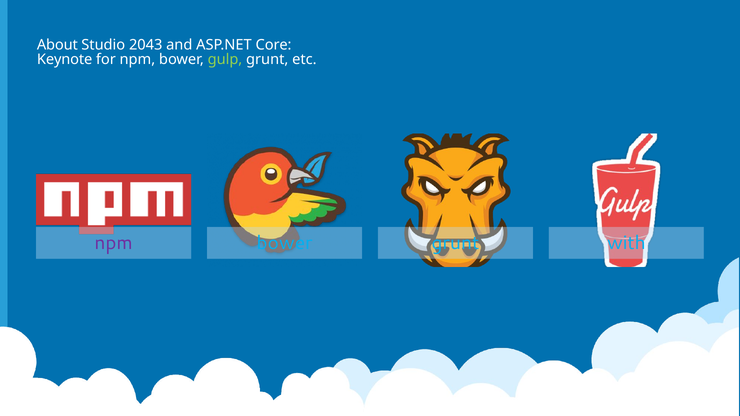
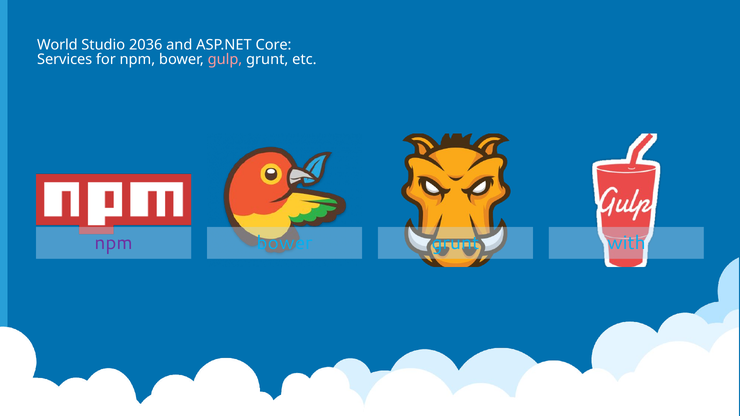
About: About -> World (57, 45)
2043: 2043 -> 2036 (146, 45)
Keynote: Keynote -> Services (65, 59)
gulp colour: light green -> pink (225, 59)
